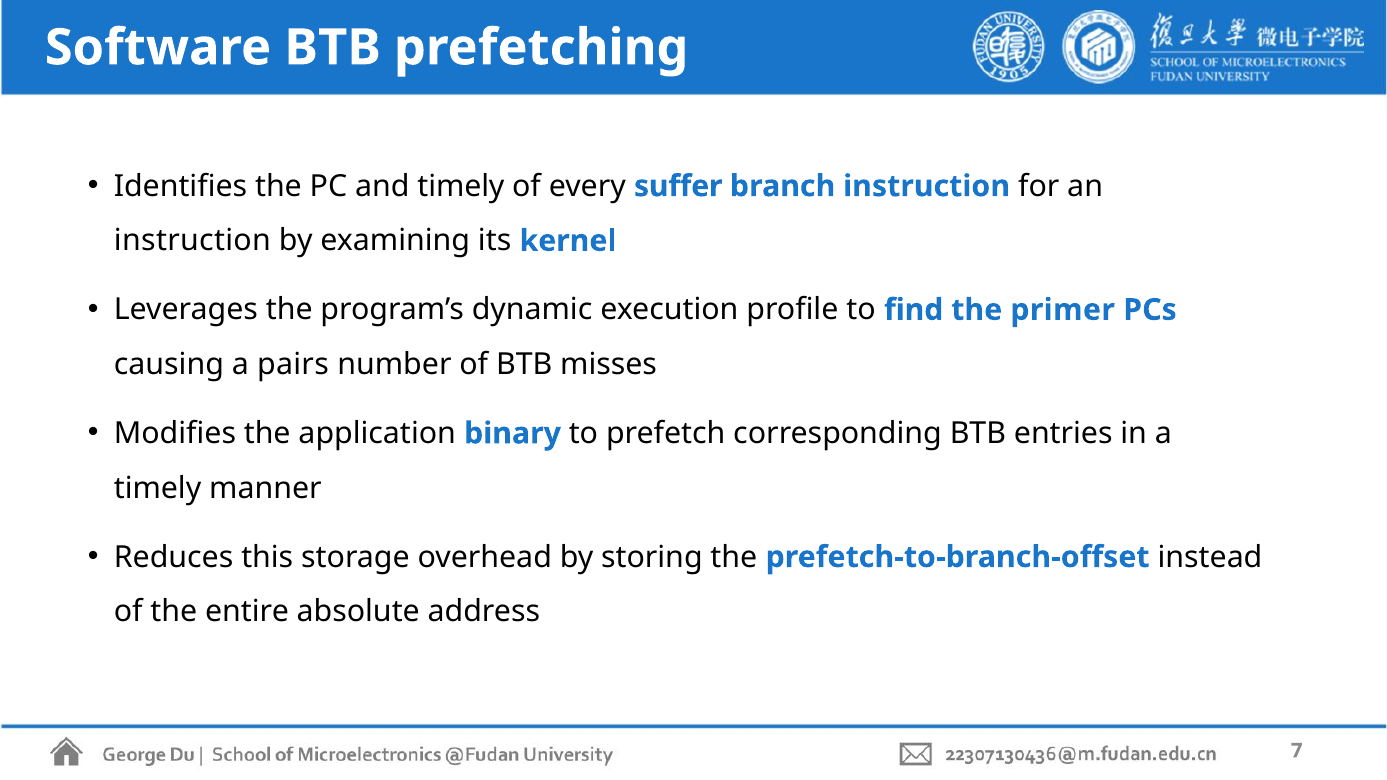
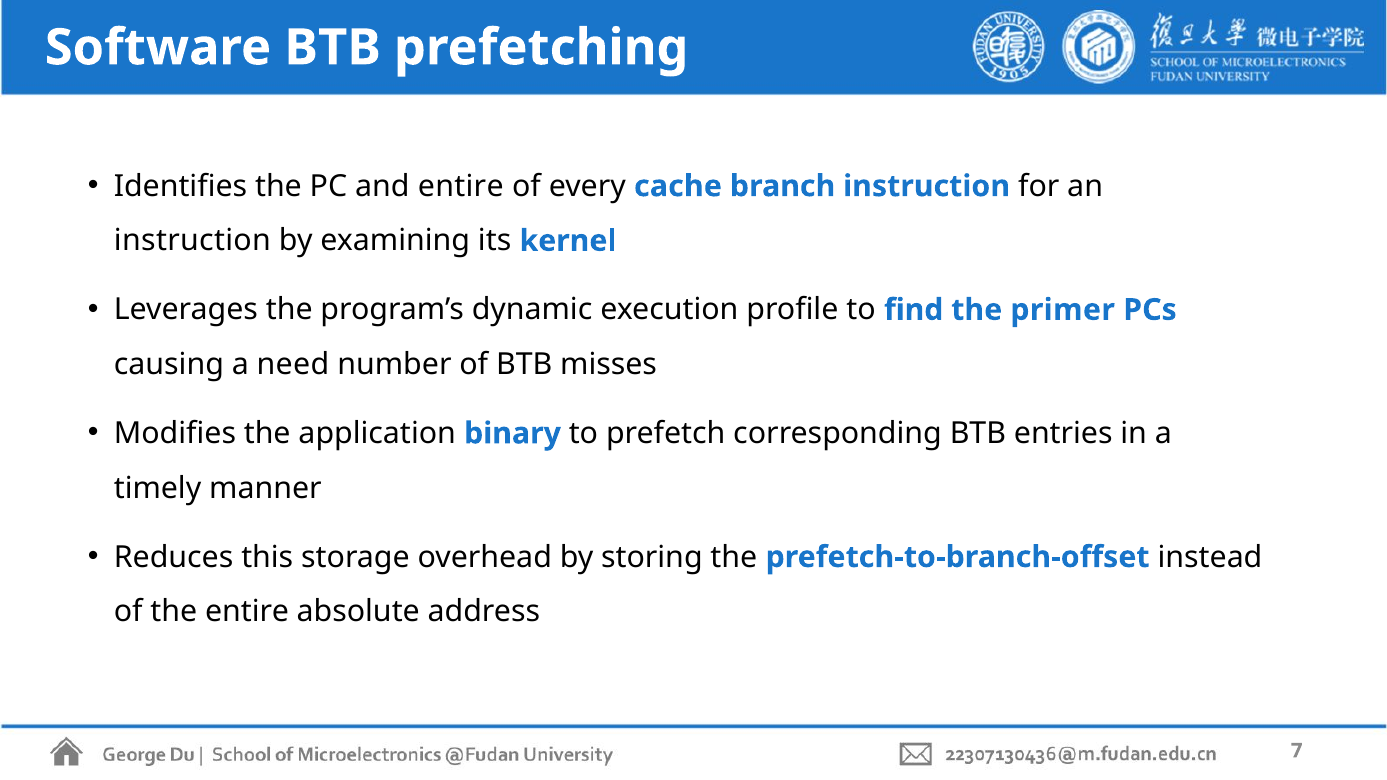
and timely: timely -> entire (461, 186)
suffer: suffer -> cache (678, 186)
pairs: pairs -> need (293, 365)
